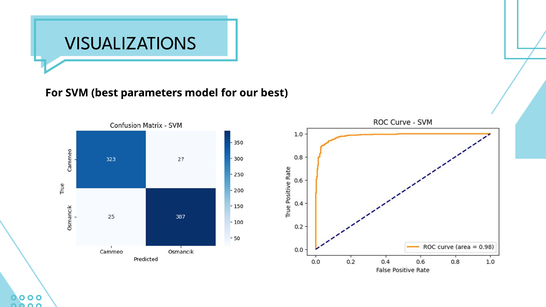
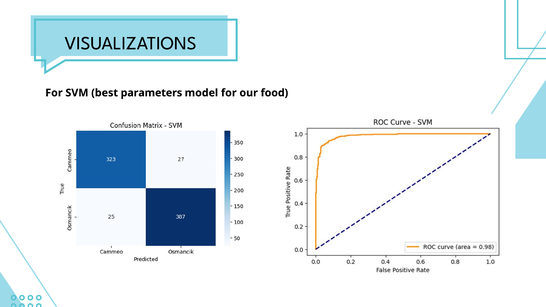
our best: best -> food (274, 93)
